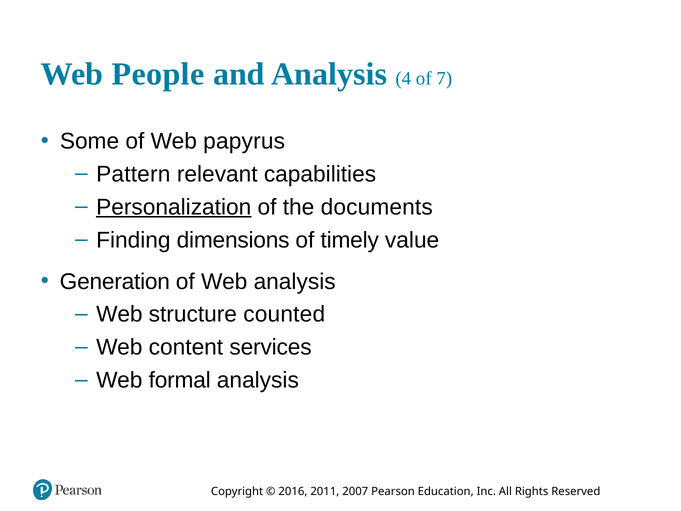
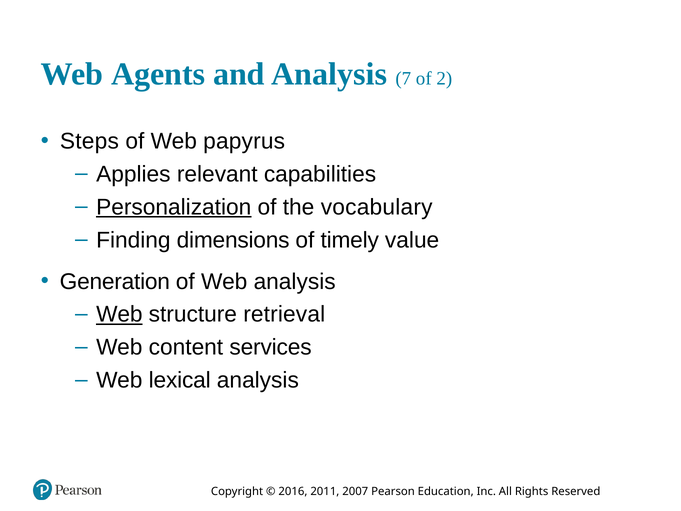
People: People -> Agents (158, 74)
4: 4 -> 7 (403, 78)
7: 7 -> 2 (444, 78)
Some: Some -> Steps (89, 141)
Pattern: Pattern -> Applies (133, 174)
documents: documents -> vocabulary (377, 207)
Web underline: none -> present (119, 314)
counted: counted -> retrieval (284, 314)
formal: formal -> lexical (180, 380)
